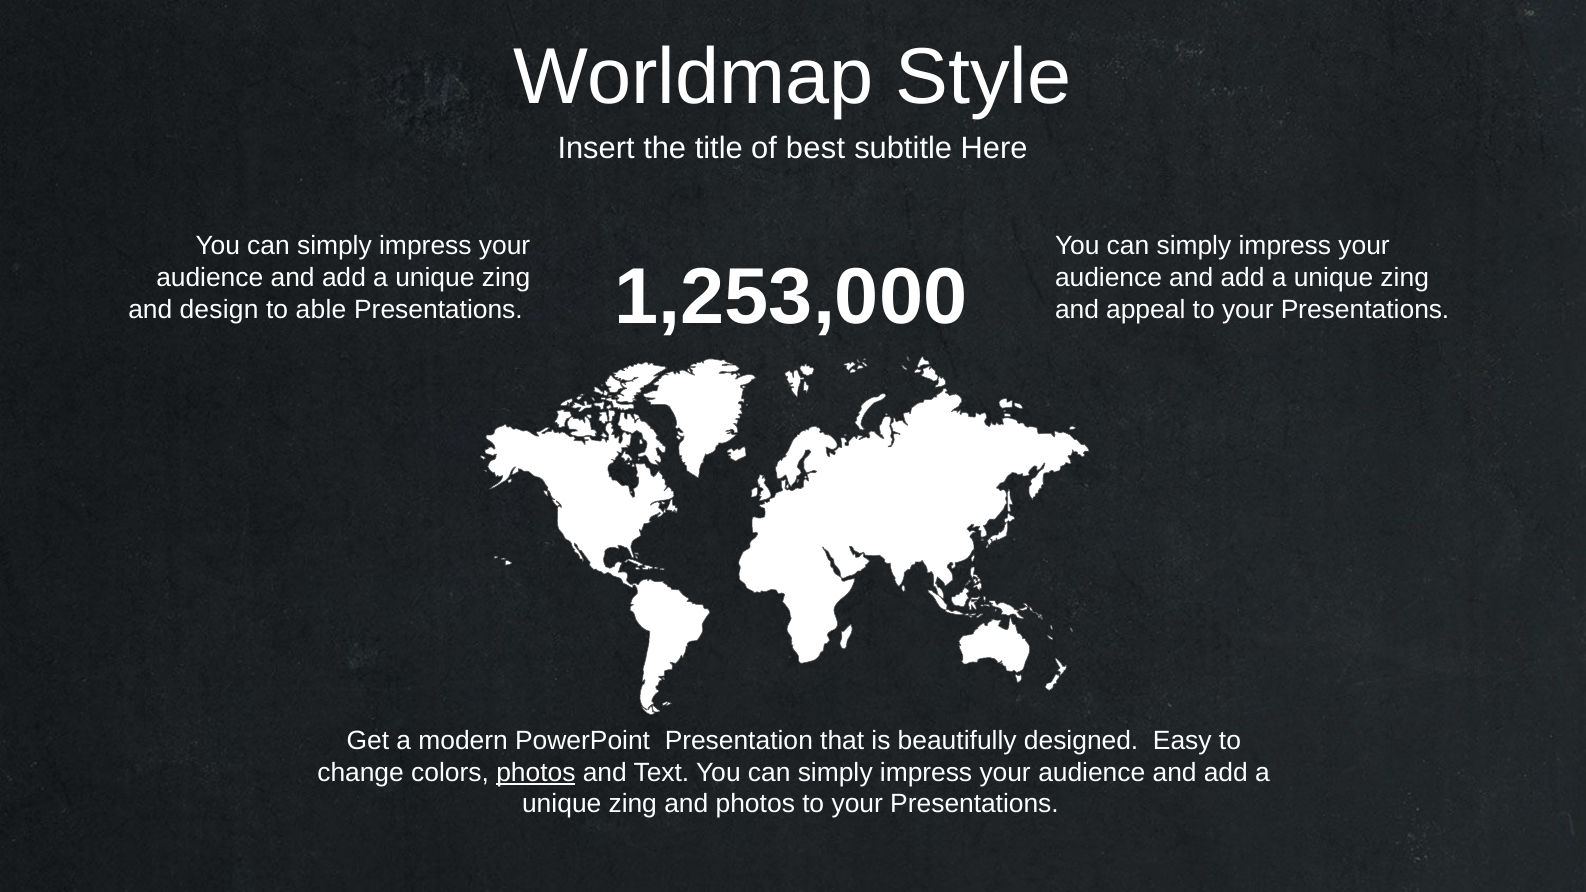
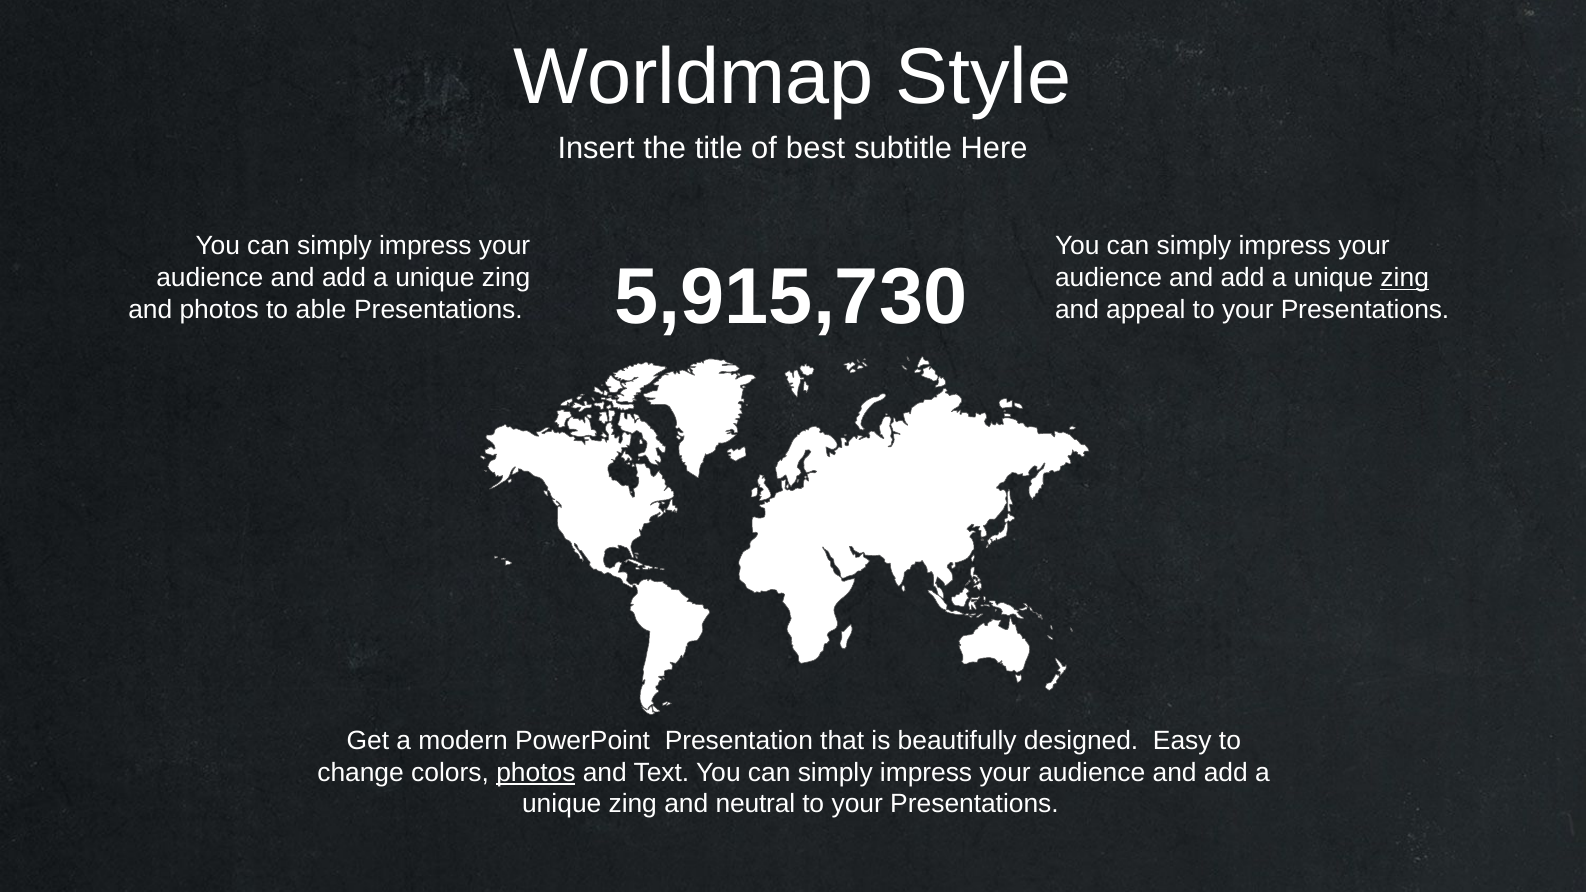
1,253,000: 1,253,000 -> 5,915,730 (791, 298)
zing underline: none -> present (1405, 278)
and design: design -> photos (219, 310)
and photos: photos -> neutral (755, 804)
